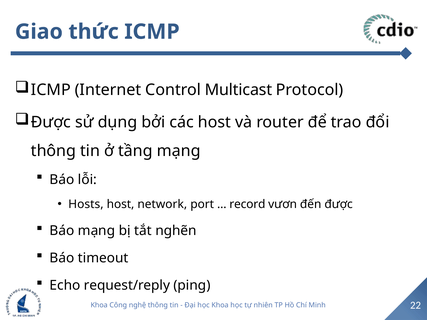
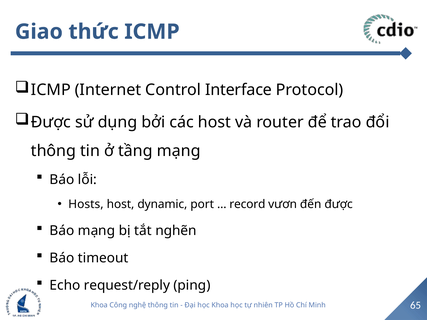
Multicast: Multicast -> Interface (238, 90)
network: network -> dynamic (162, 204)
22: 22 -> 65 (416, 306)
